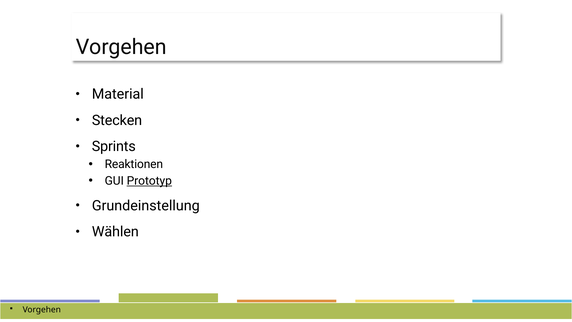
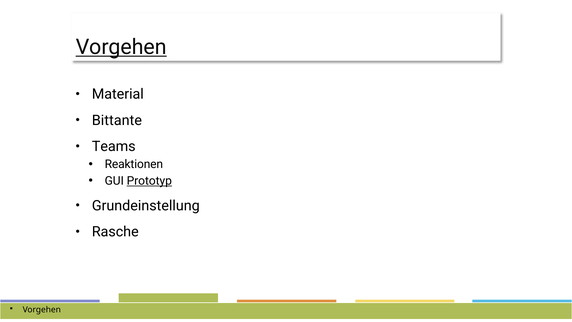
Vorgehen underline: none -> present (121, 47)
Stecken: Stecken -> Bittante (117, 120)
Sprints: Sprints -> Teams (114, 146)
Wählen: Wählen -> Rasche (115, 232)
